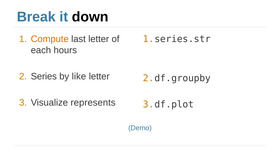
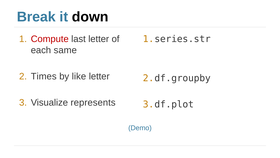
Compute colour: orange -> red (50, 39)
hours: hours -> same (65, 50)
Series: Series -> Times (44, 76)
